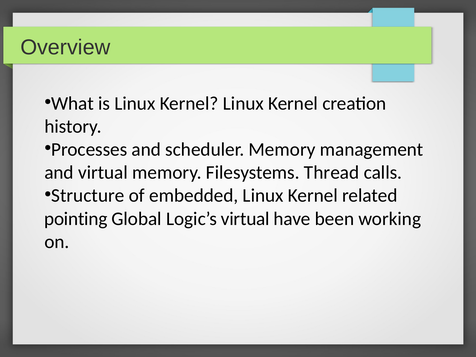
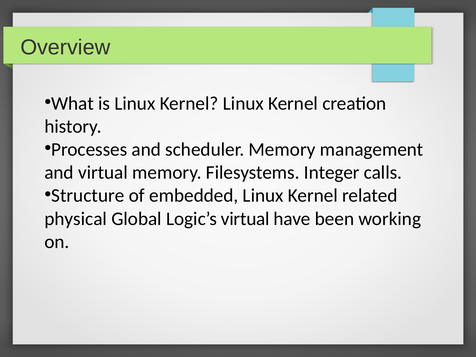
Thread: Thread -> Integer (332, 173)
pointing: pointing -> physical (76, 219)
